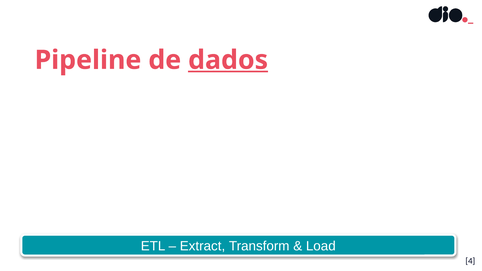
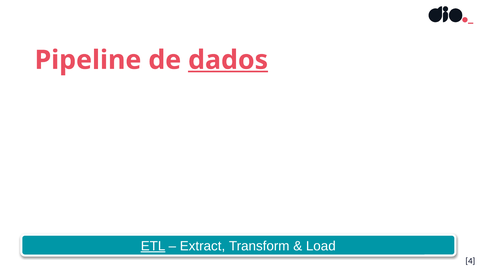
ETL underline: none -> present (153, 246)
